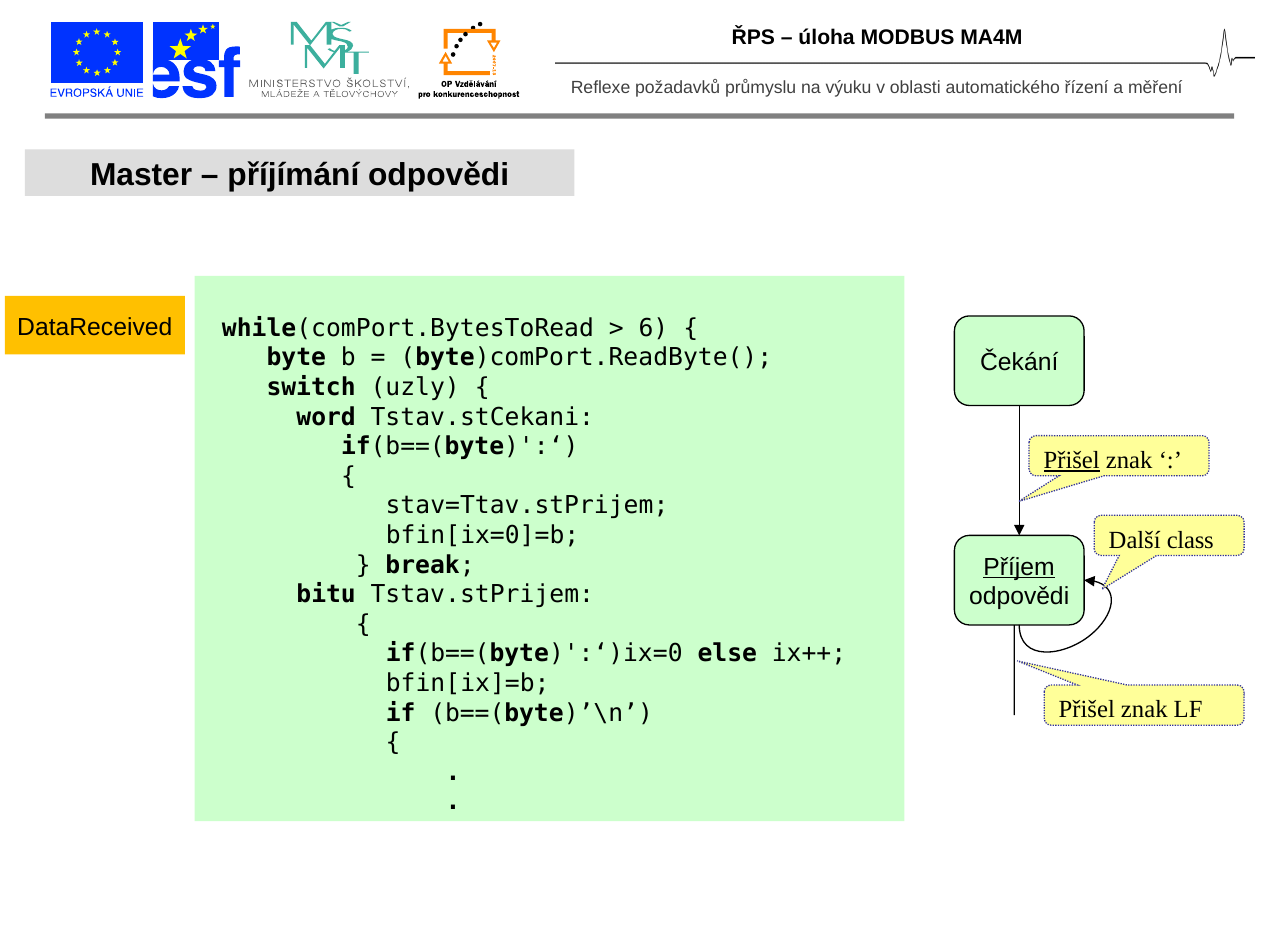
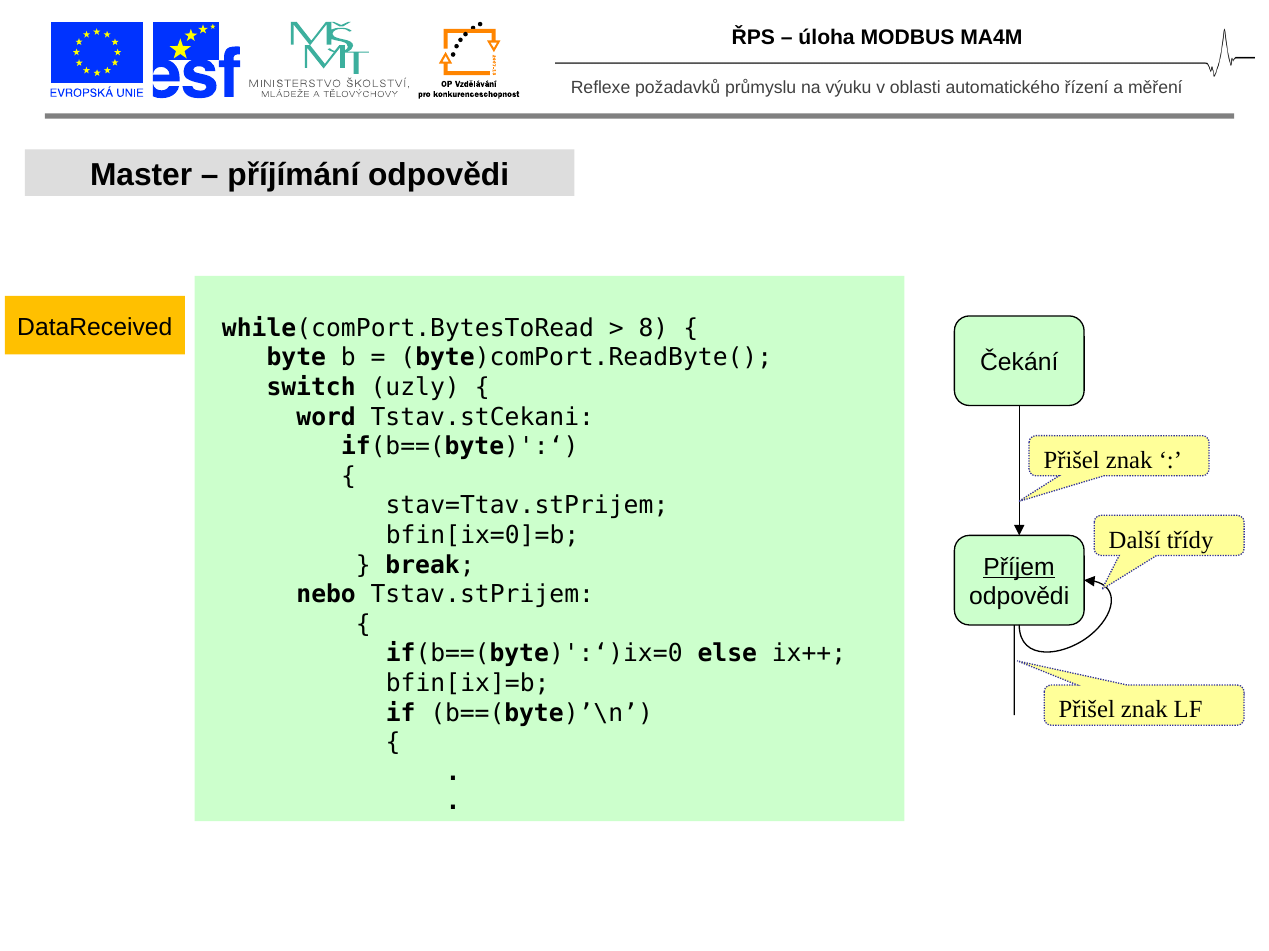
6: 6 -> 8 (653, 328)
Přišel underline: present -> none (1072, 461)
class: class -> třídy (1190, 540)
bitu: bitu -> nebo (326, 595)
